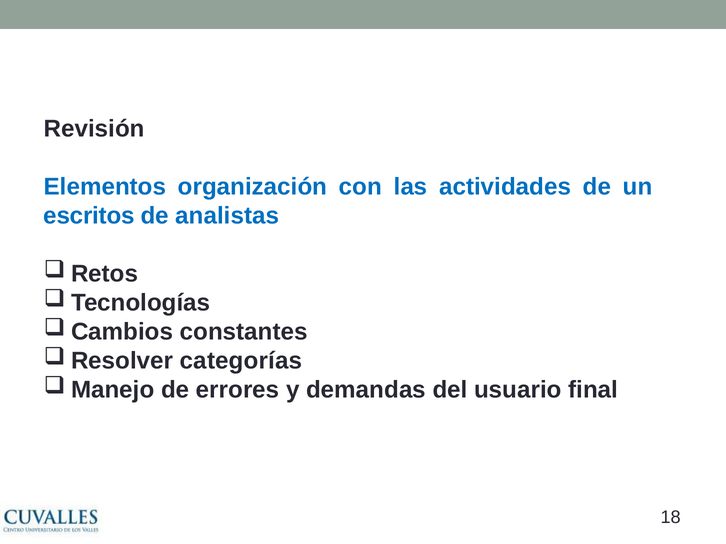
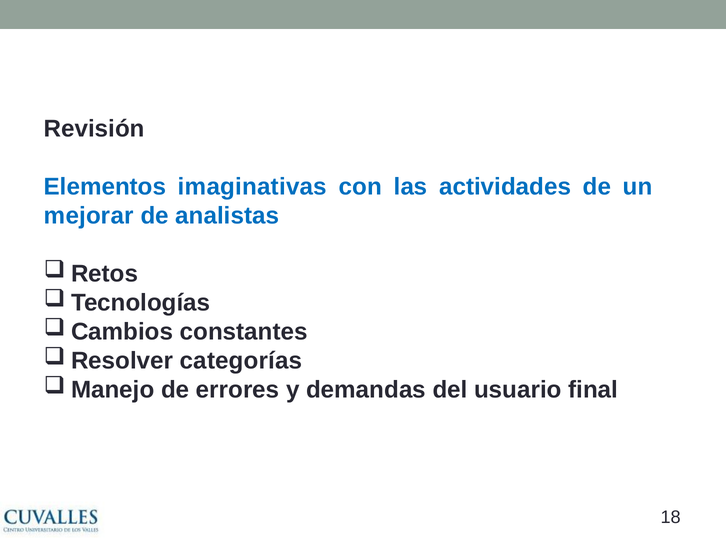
organización: organización -> imaginativas (252, 187)
escritos: escritos -> mejorar (89, 216)
